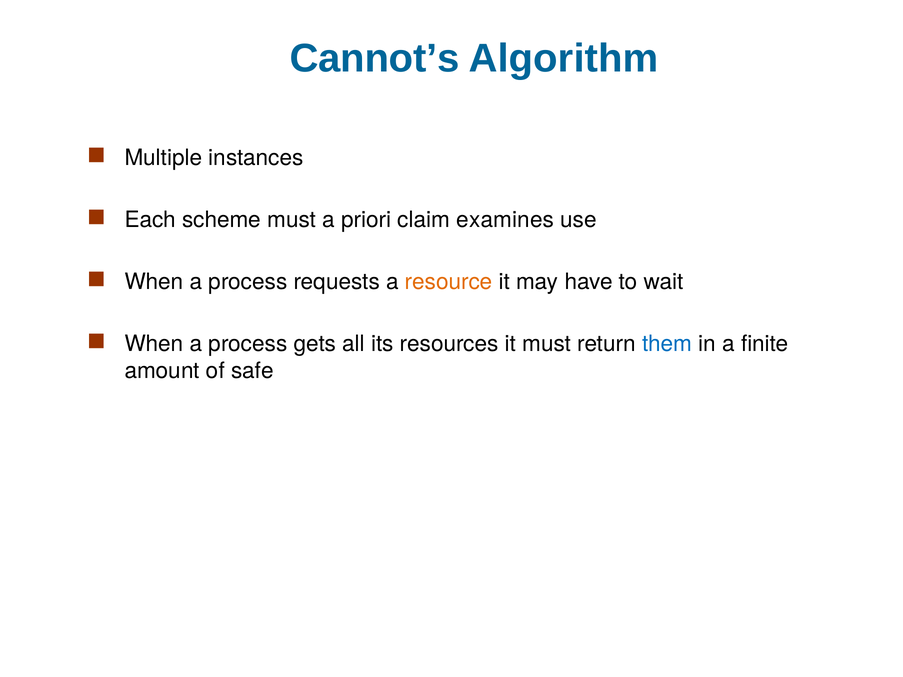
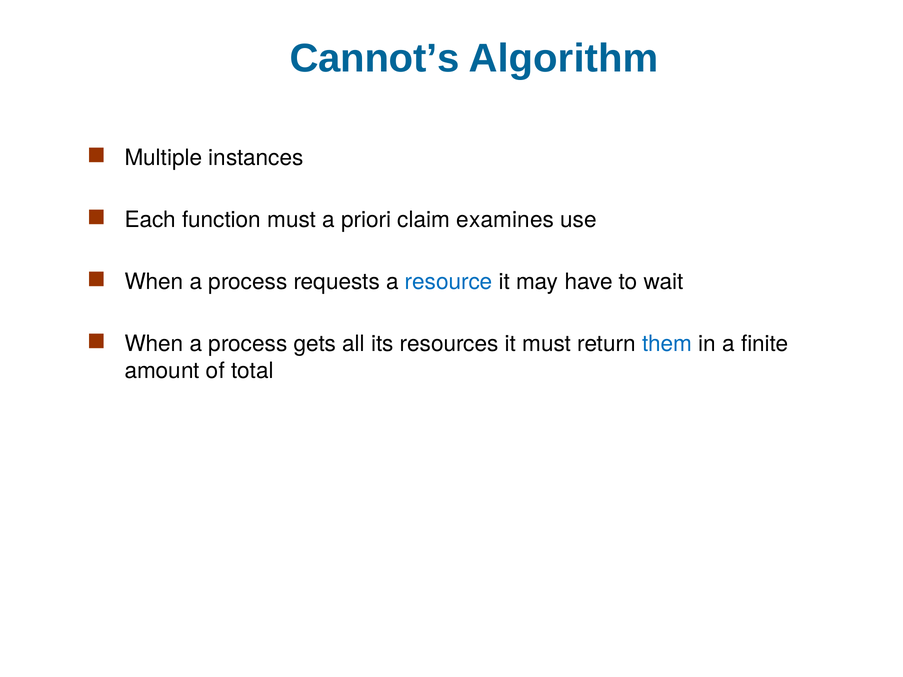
scheme: scheme -> function (222, 220)
resource colour: orange -> blue (449, 282)
safe: safe -> total (252, 371)
